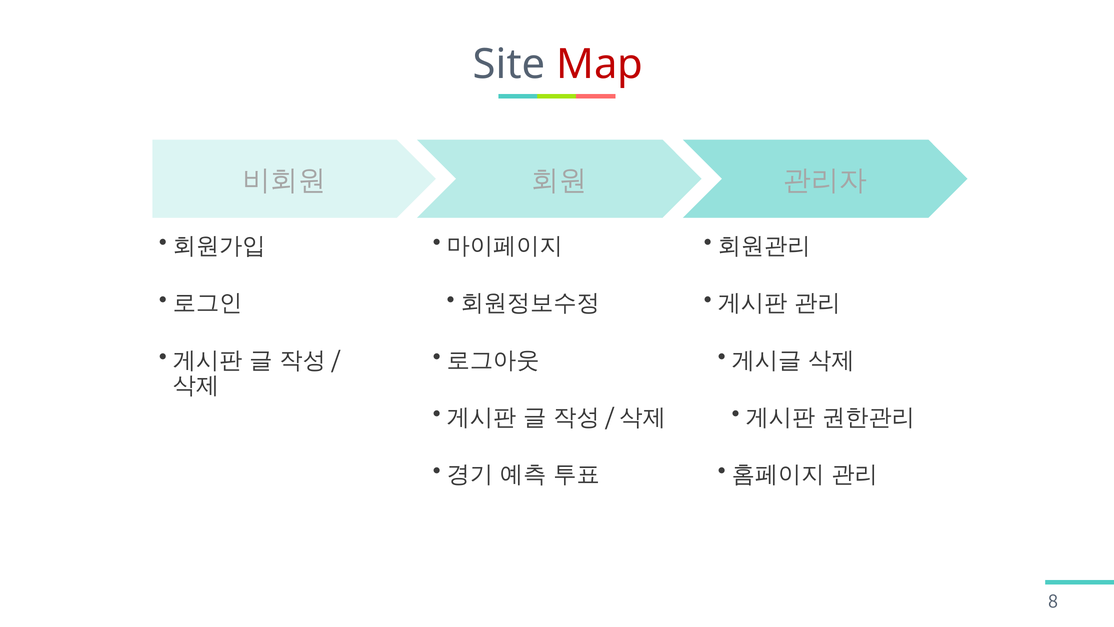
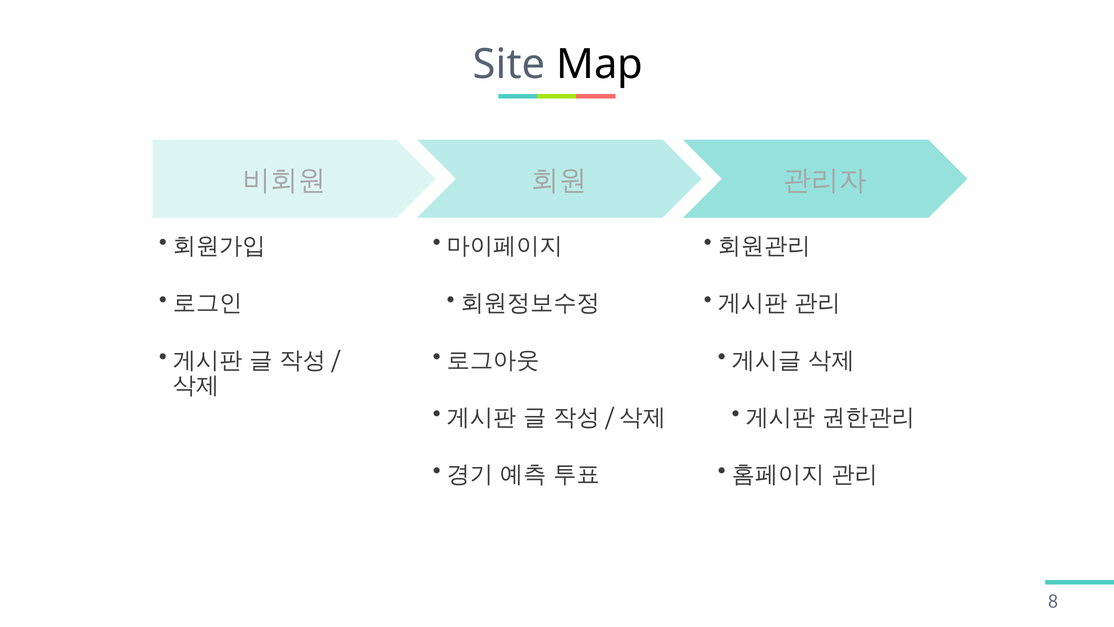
Map colour: red -> black (600, 65)
